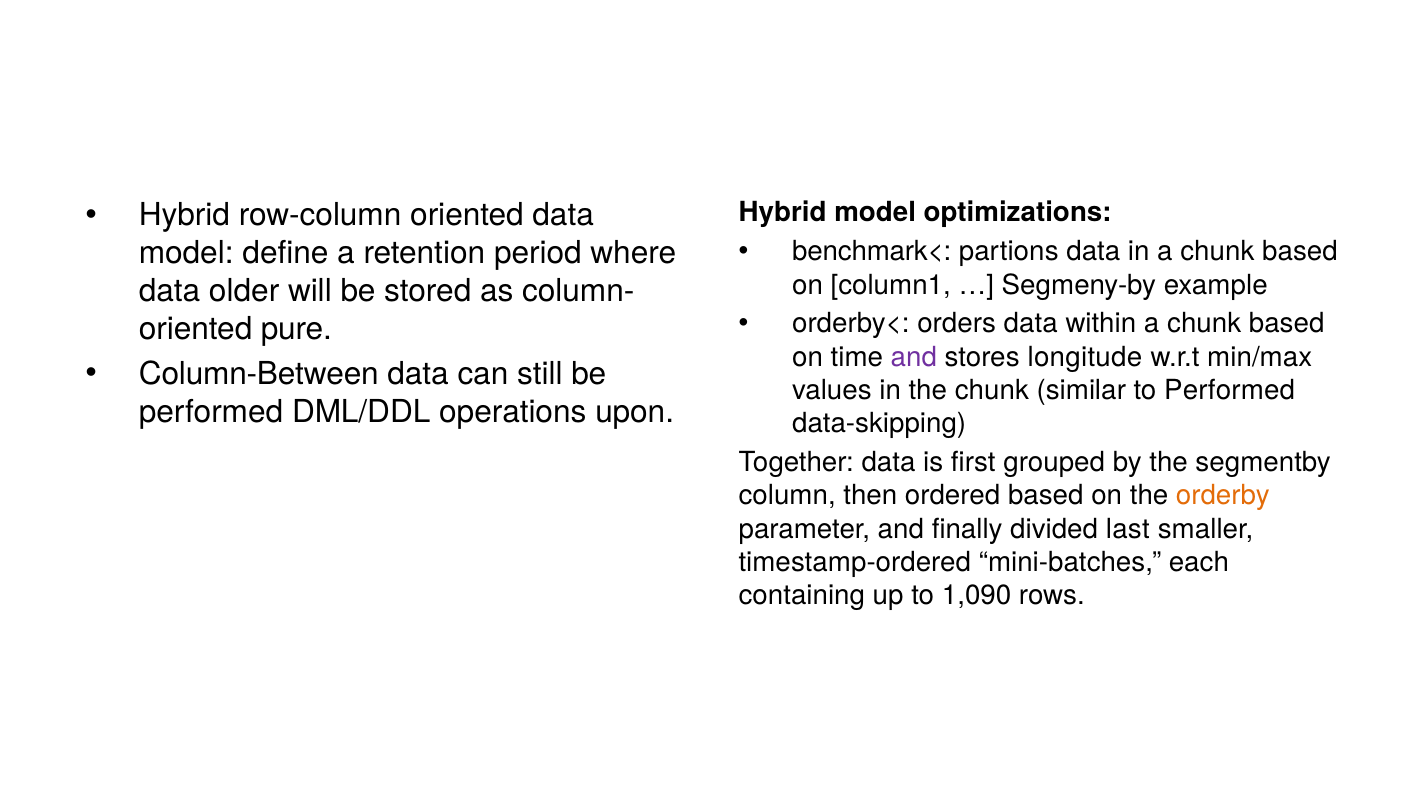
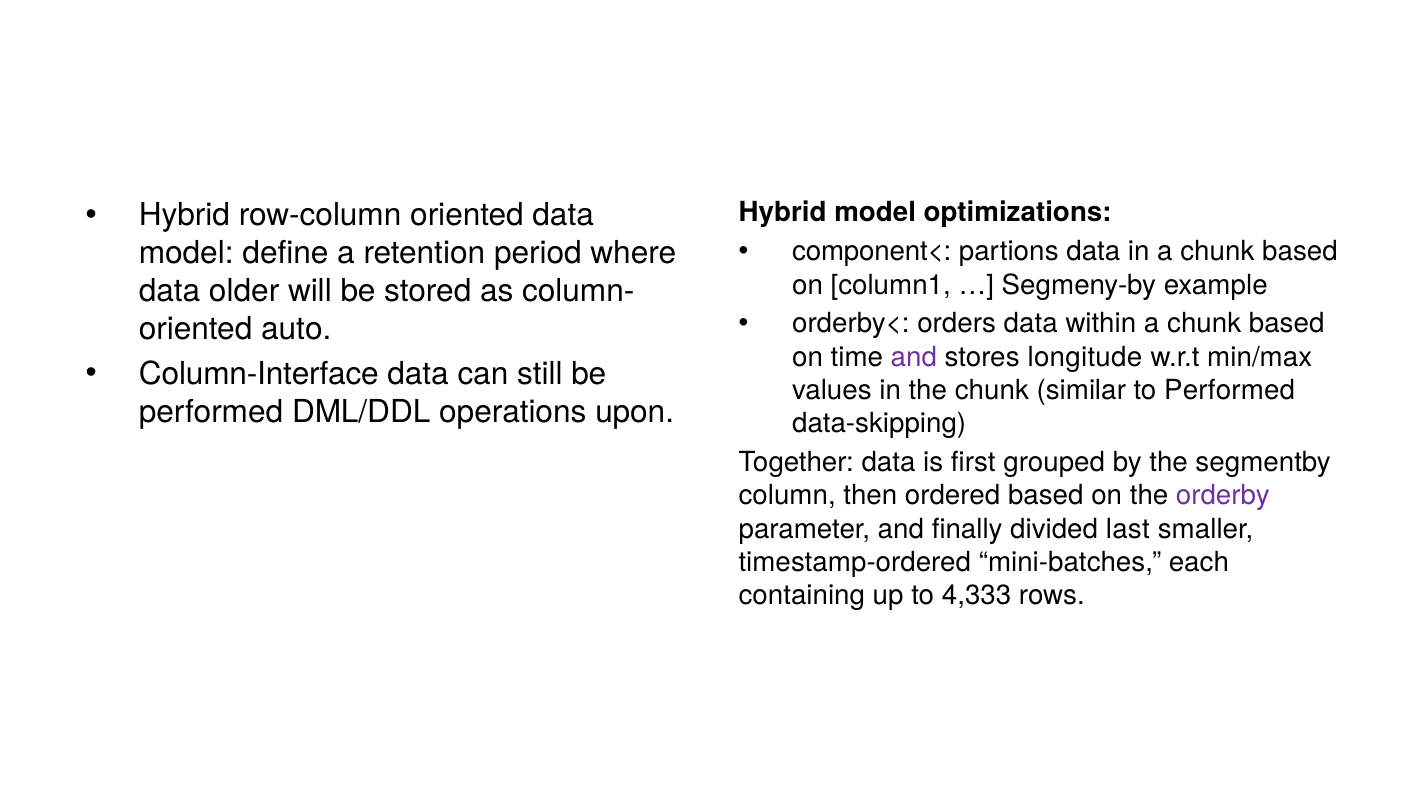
benchmark<: benchmark< -> component< (872, 252)
pure: pure -> auto (296, 329)
Column-Between: Column-Between -> Column-Interface (259, 374)
orderby colour: orange -> purple (1223, 496)
1,090: 1,090 -> 4,333 (977, 595)
